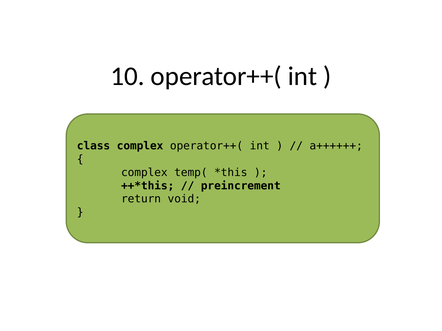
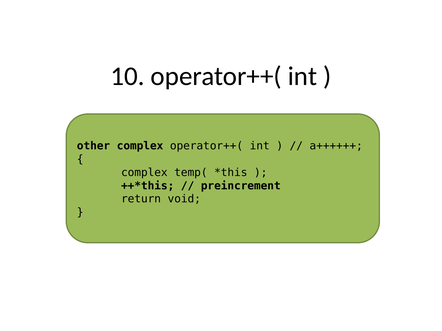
class: class -> other (94, 146)
